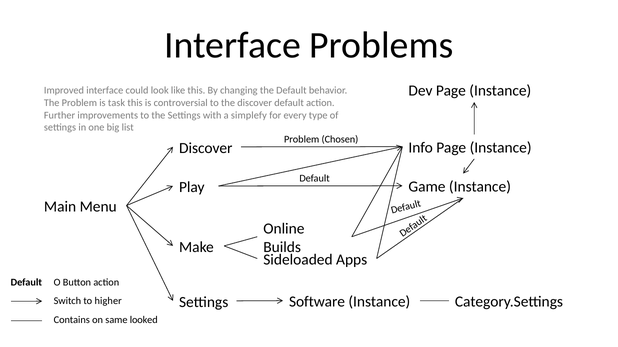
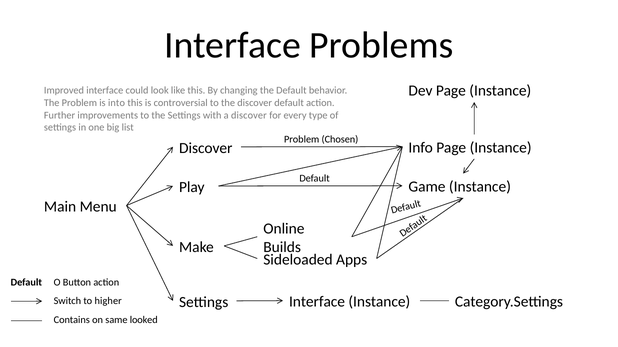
task: task -> into (116, 103)
a simplefy: simplefy -> discover (249, 115)
Software: Software -> Interface (317, 302)
